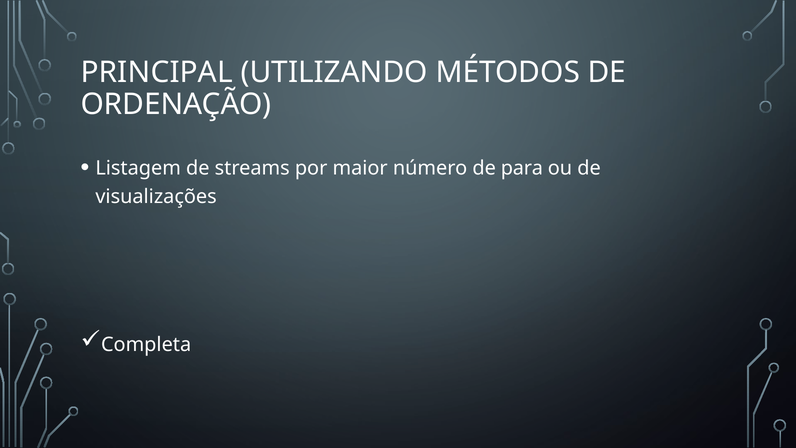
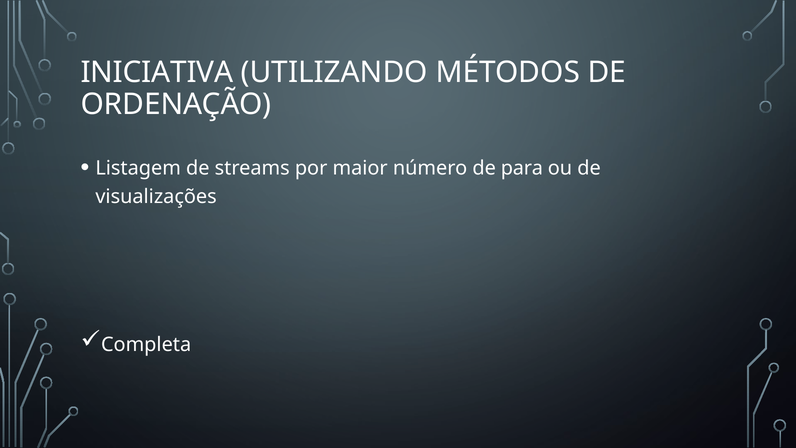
PRINCIPAL: PRINCIPAL -> INICIATIVA (157, 72)
